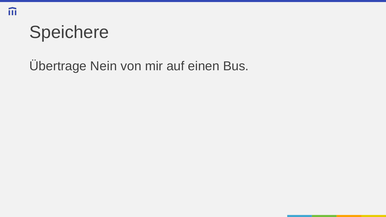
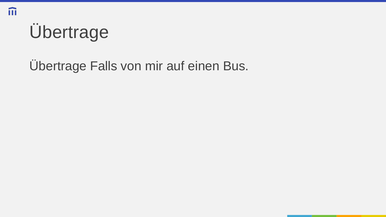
Speichere: Speichere -> Übertrage (69, 32)
Nein: Nein -> Falls (104, 66)
